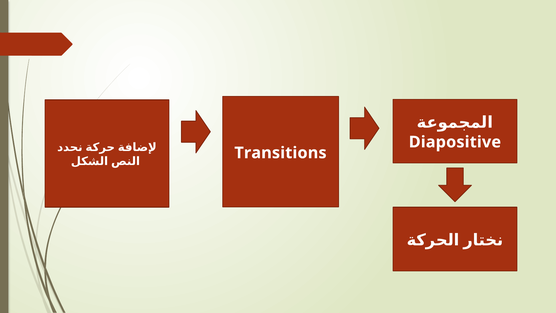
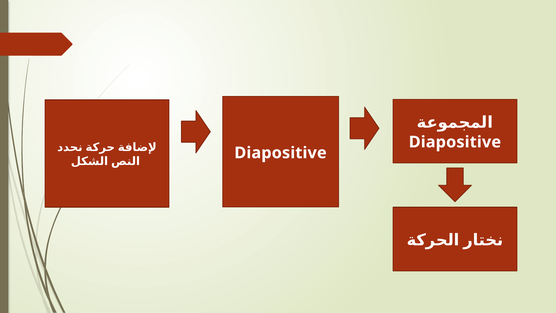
Transitions: Transitions -> Diapositive (281, 153)
